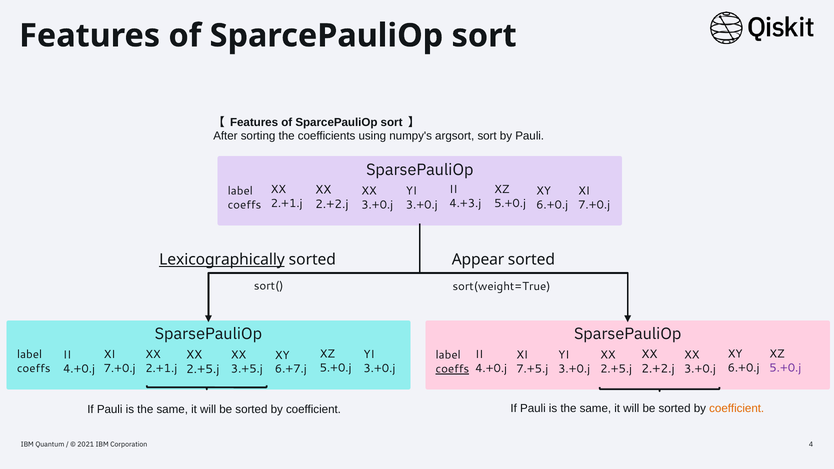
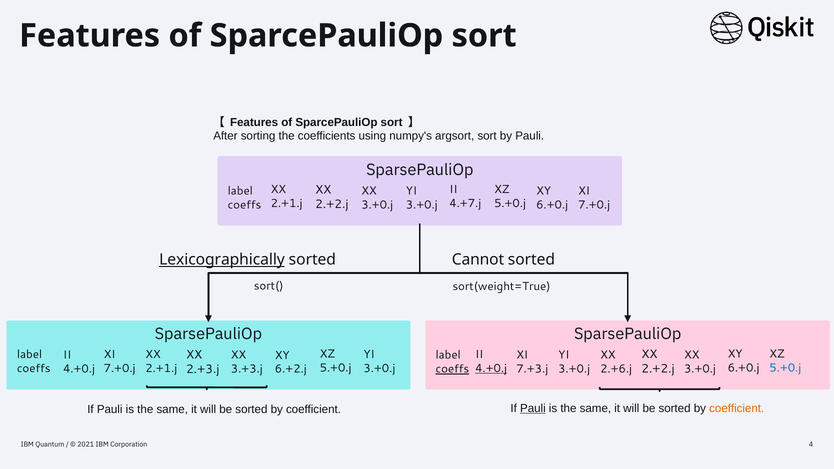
4.+3.j: 4.+3.j -> 4.+7.j (465, 203)
Appear: Appear -> Cannot (478, 260)
5.+0.j colour: purple -> blue (785, 368)
4.+0.j underline: none -> present (491, 368)
3.+5.j: 3.+5.j -> 3.+3.j (247, 369)
7.+5.j: 7.+5.j -> 7.+3.j (532, 369)
2.+5.j: 2.+5.j -> 2.+6.j (616, 369)
2.+5.j: 2.+5.j -> 2.+3.j (203, 369)
6.+7.j: 6.+7.j -> 6.+2.j (291, 369)
Pauli underline: none -> present (533, 408)
